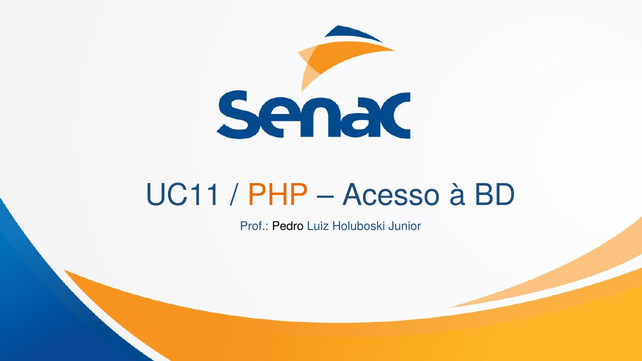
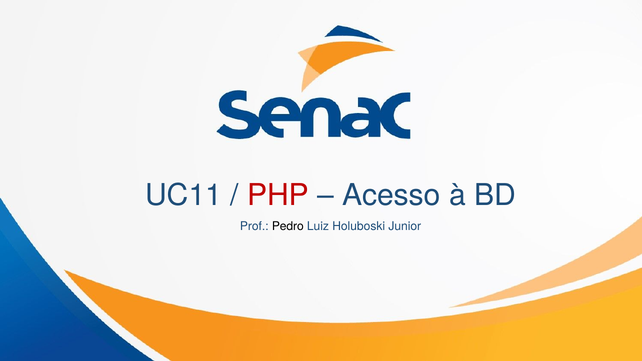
PHP colour: orange -> red (278, 195)
